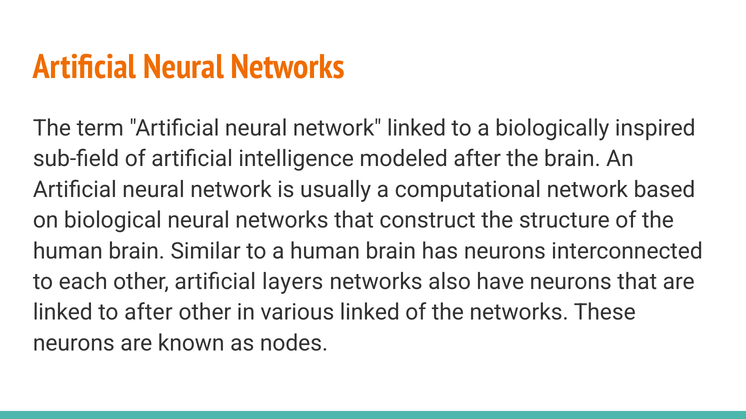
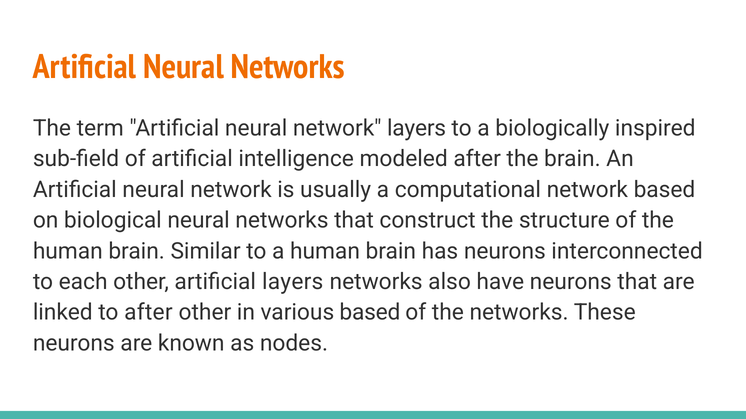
network linked: linked -> layers (417, 128)
various linked: linked -> based (370, 313)
